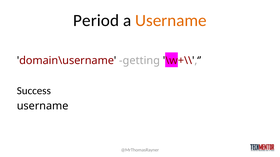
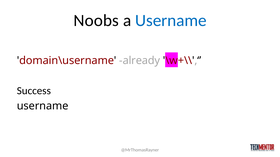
Period: Period -> Noobs (96, 21)
Username colour: orange -> blue (171, 21)
getting: getting -> already (140, 61)
